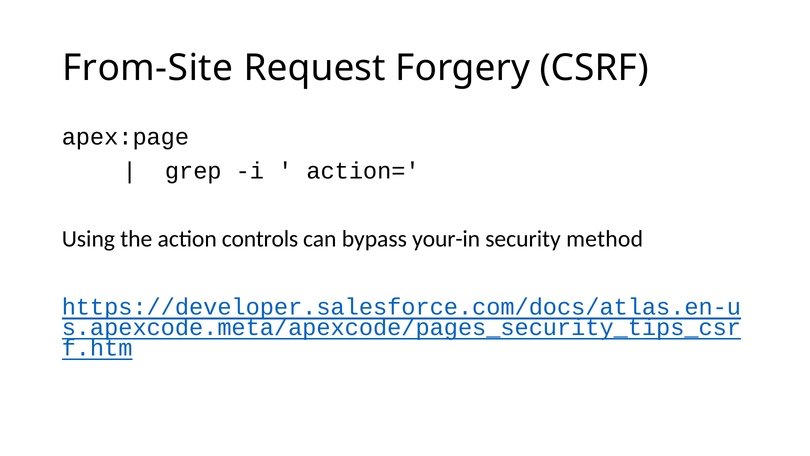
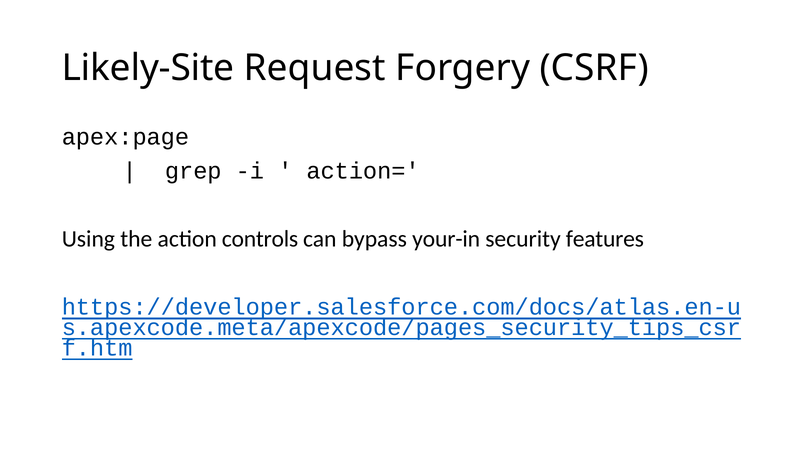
From-Site: From-Site -> Likely-Site (148, 68)
method: method -> features (605, 239)
